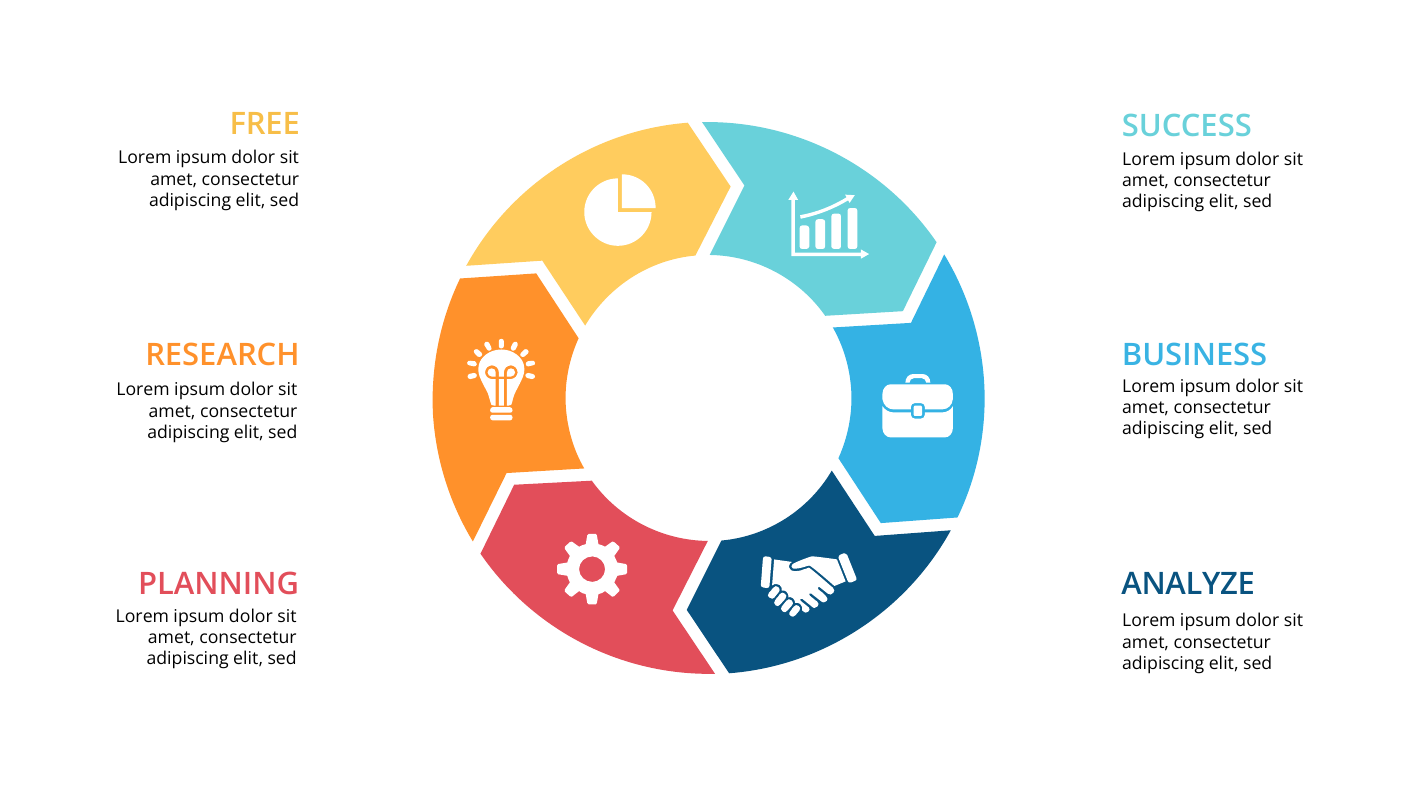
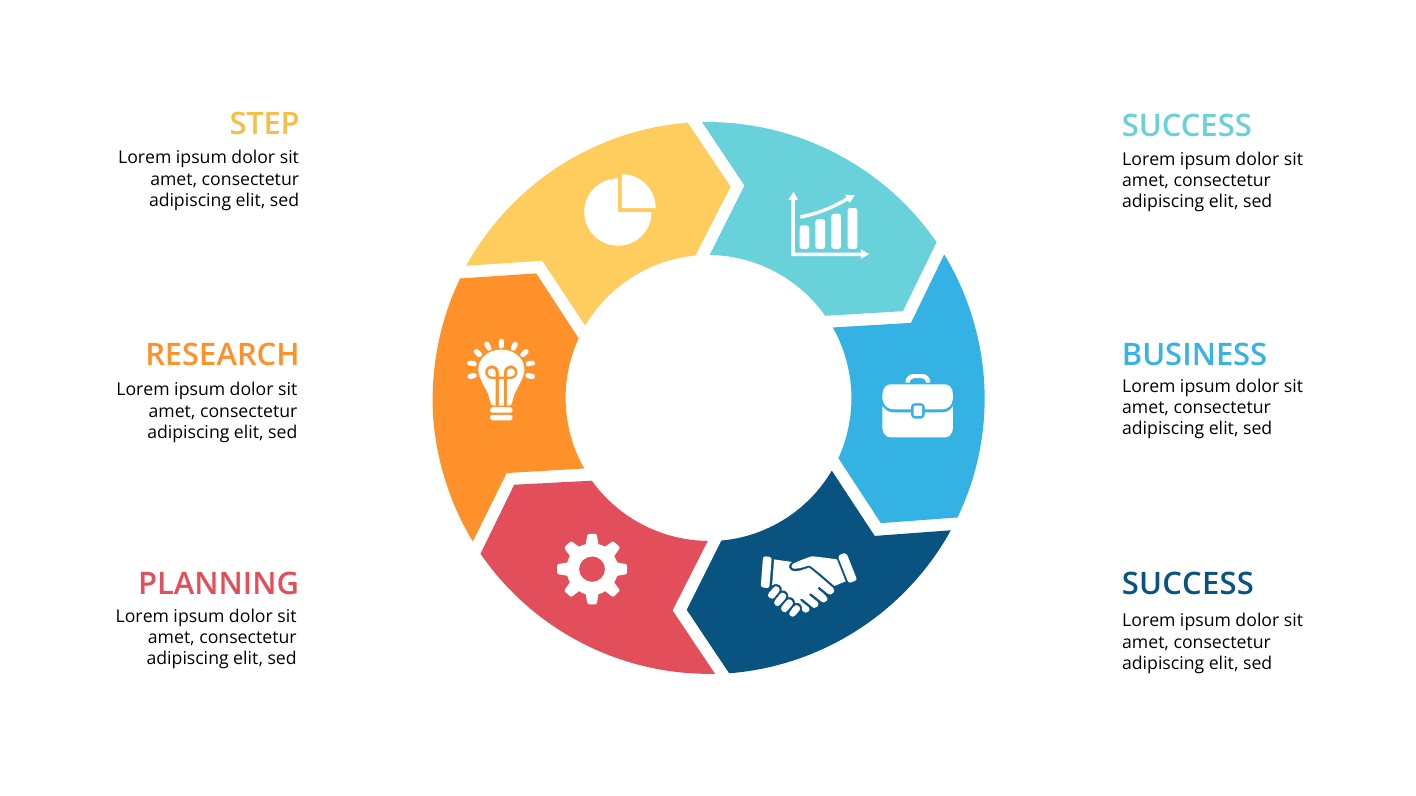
FREE: FREE -> STEP (265, 125)
ANALYZE: ANALYZE -> SUCCESS (1188, 584)
